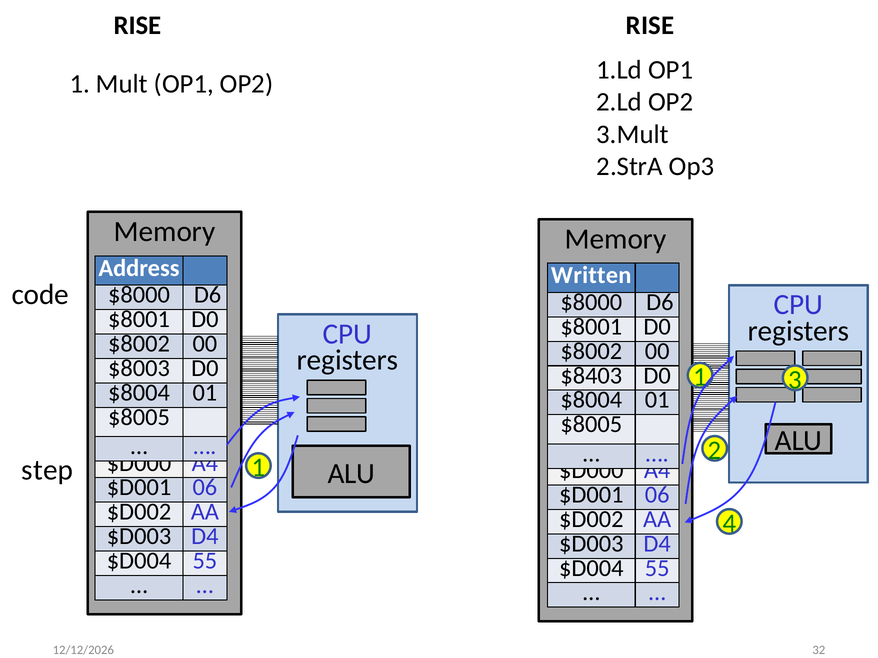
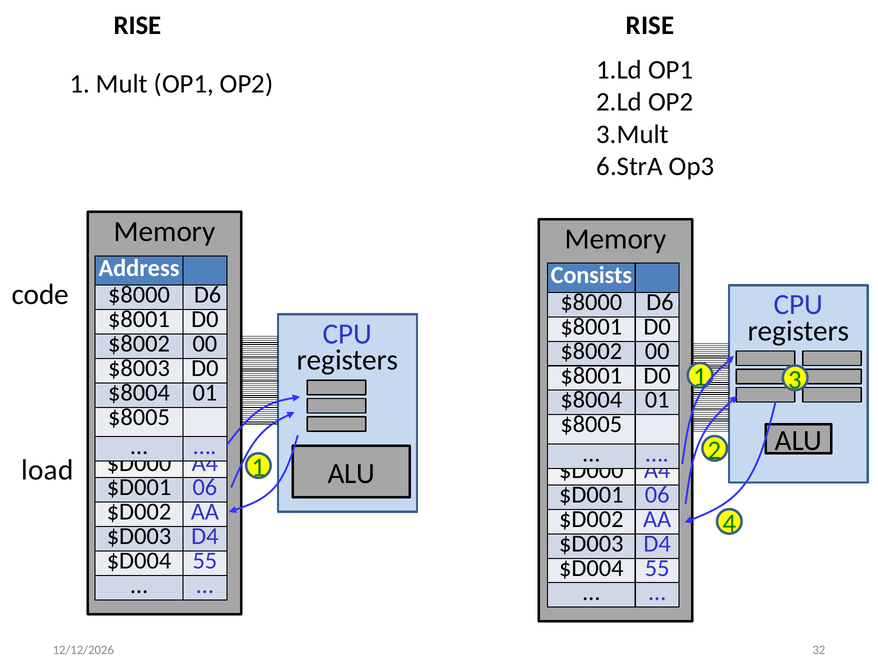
2.StrA: 2.StrA -> 6.StrA (630, 167)
Written: Written -> Consists (591, 276)
$8403: $8403 -> $8001 (591, 376)
step: step -> load (47, 470)
